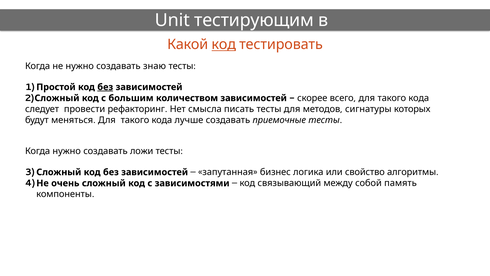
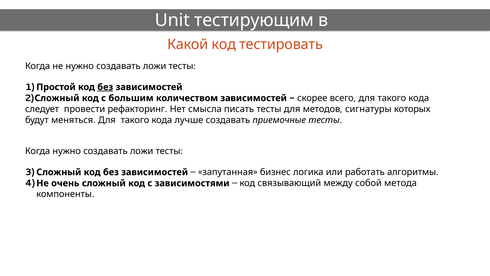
код underline: present -> none (224, 44)
не нужно создавать знаю: знаю -> ложи (155, 66)
свойство: свойство -> работать (365, 172)
память: память -> метода (401, 183)
